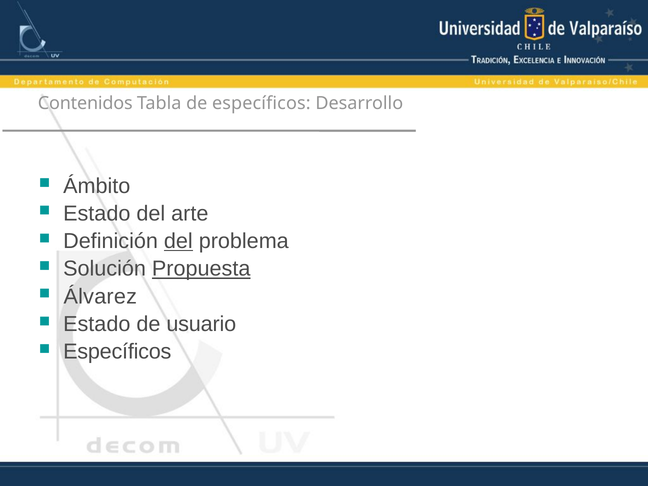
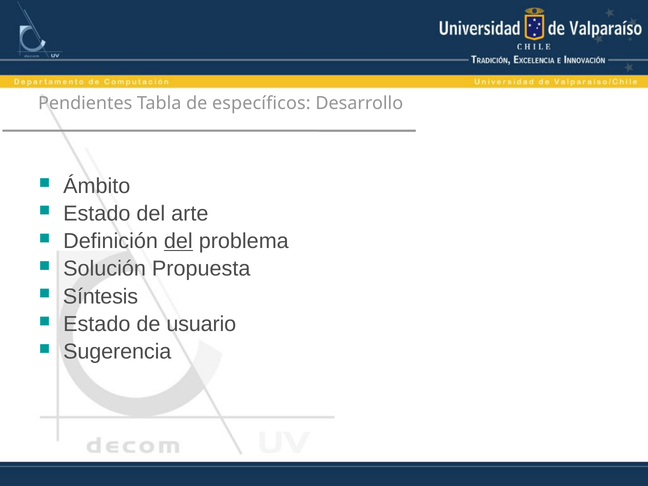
Contenidos: Contenidos -> Pendientes (85, 103)
Propuesta underline: present -> none (201, 269)
Álvarez: Álvarez -> Síntesis (100, 296)
Específicos: Específicos -> Sugerencia (117, 352)
